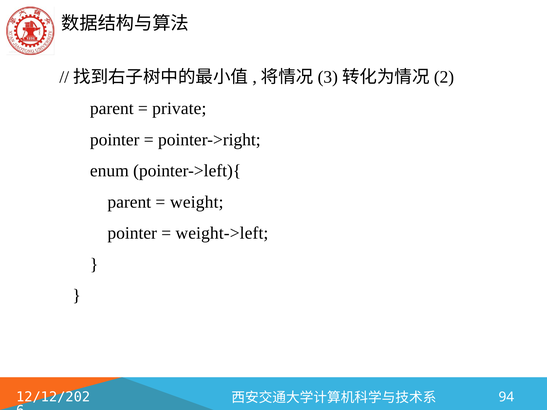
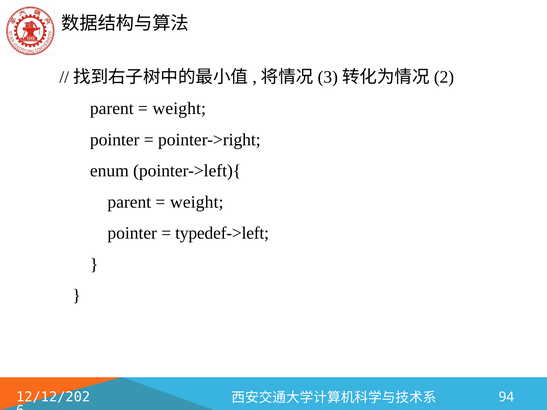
private: private -> weight (179, 108)
weight->left: weight->left -> typedef->left (222, 233)
